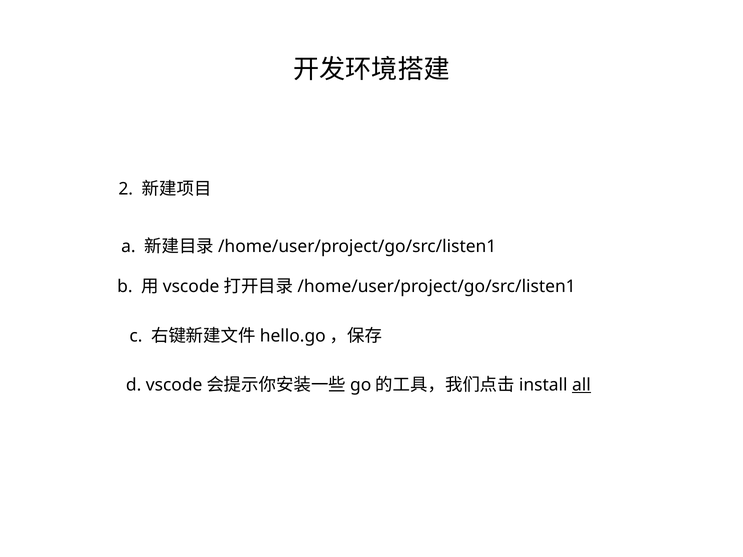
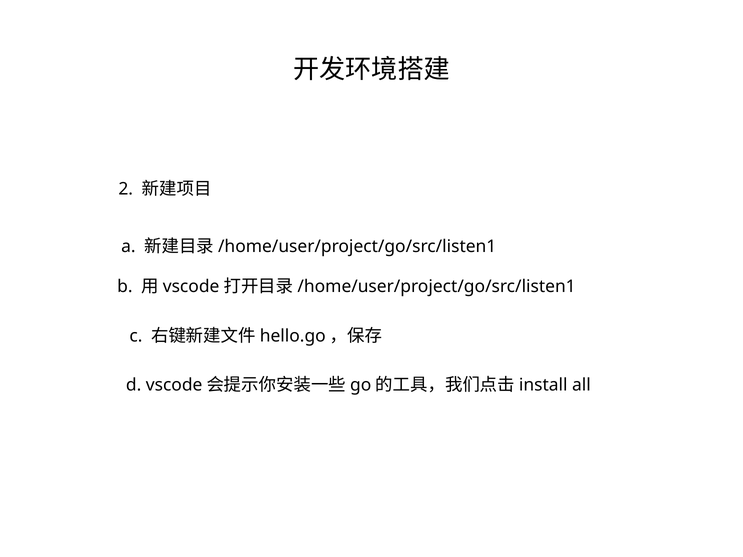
all underline: present -> none (581, 385)
